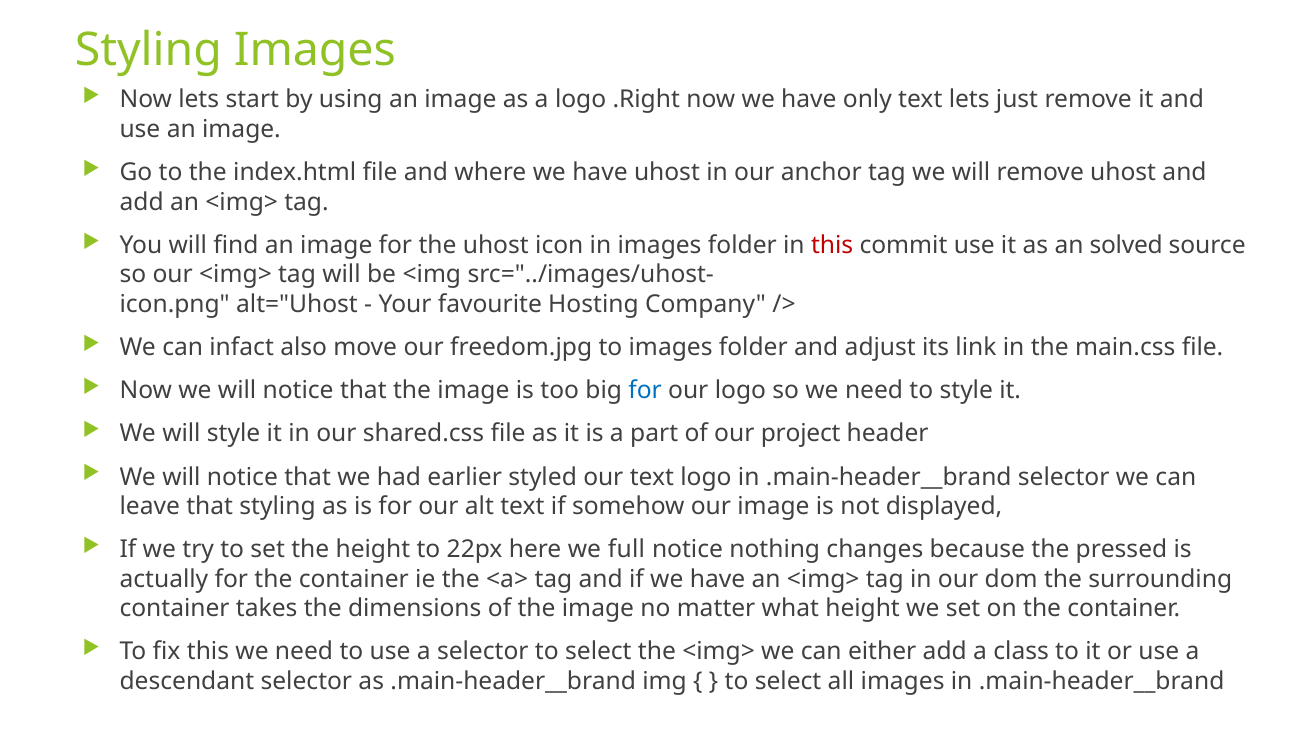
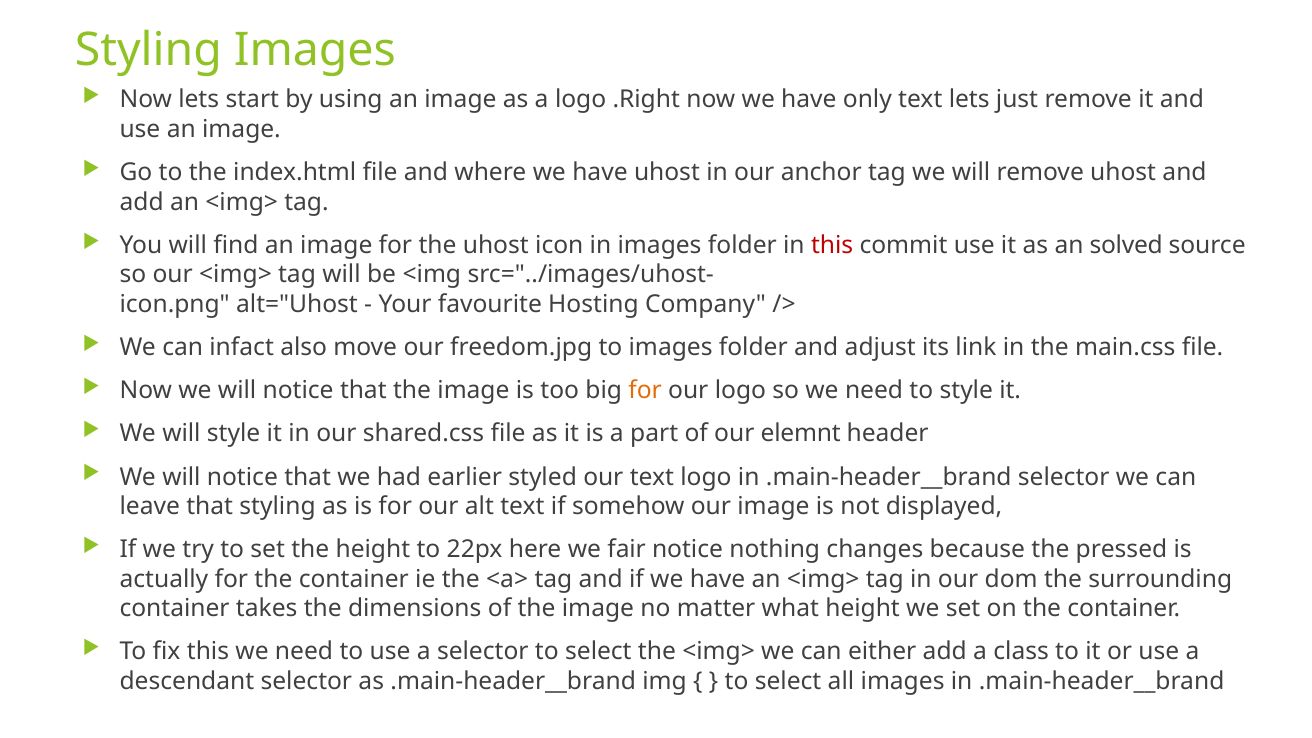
for colour: blue -> orange (645, 391)
project: project -> elemnt (801, 434)
full: full -> fair (627, 550)
